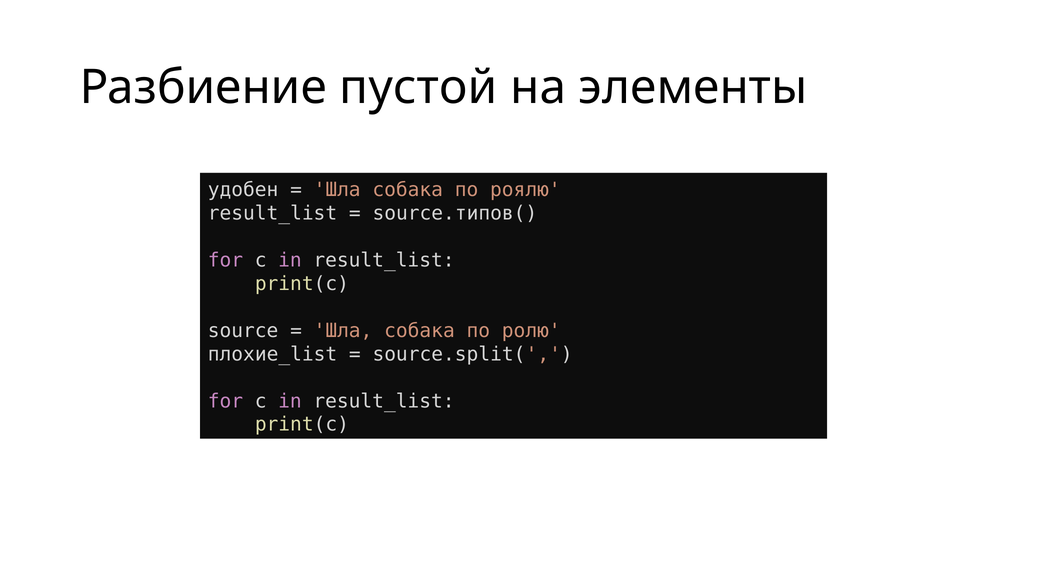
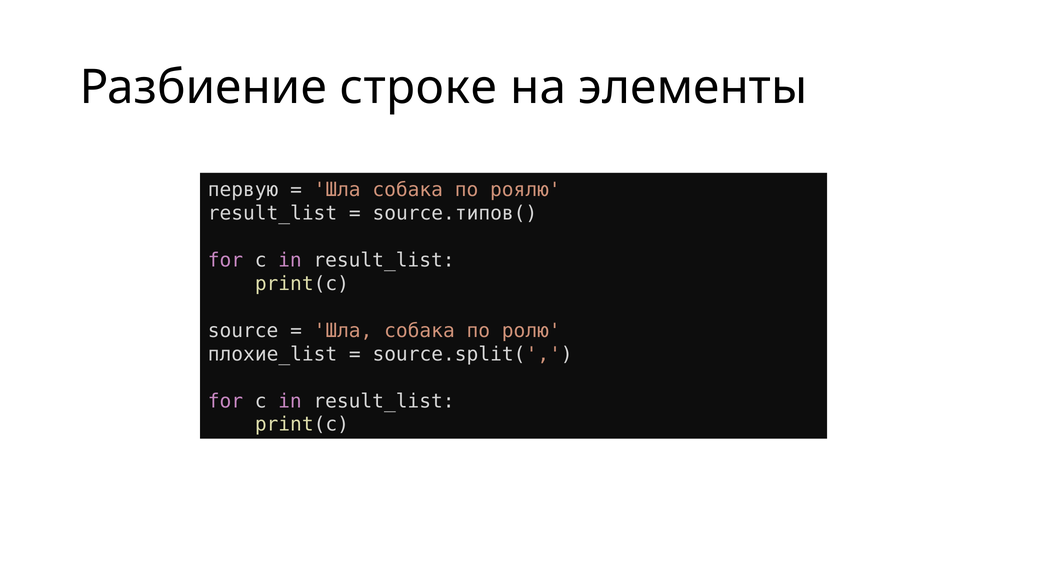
пустой: пустой -> строке (418, 88)
удобен: удобен -> первую (243, 190)
